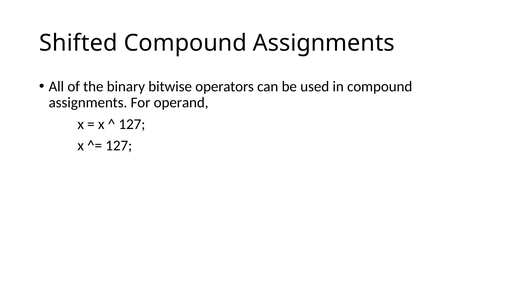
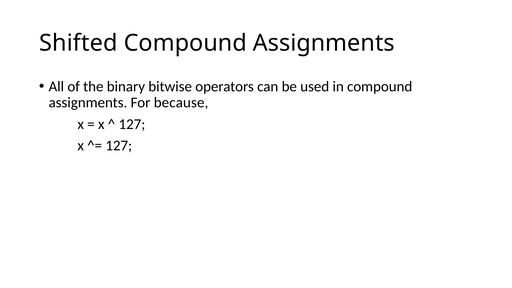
operand: operand -> because (181, 103)
